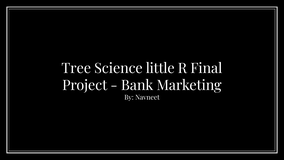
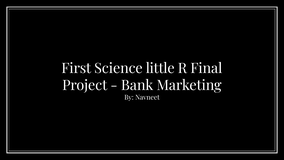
Tree: Tree -> First (76, 68)
